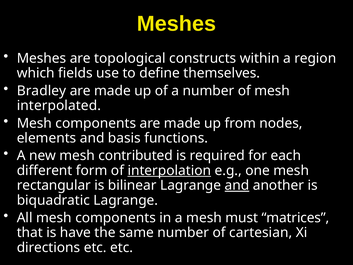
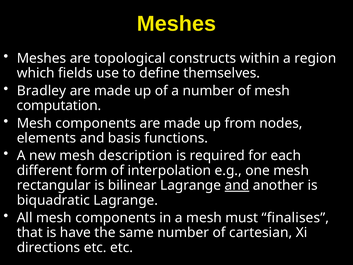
interpolated: interpolated -> computation (59, 106)
contributed: contributed -> description (135, 156)
interpolation underline: present -> none (169, 170)
matrices: matrices -> finalises (295, 218)
